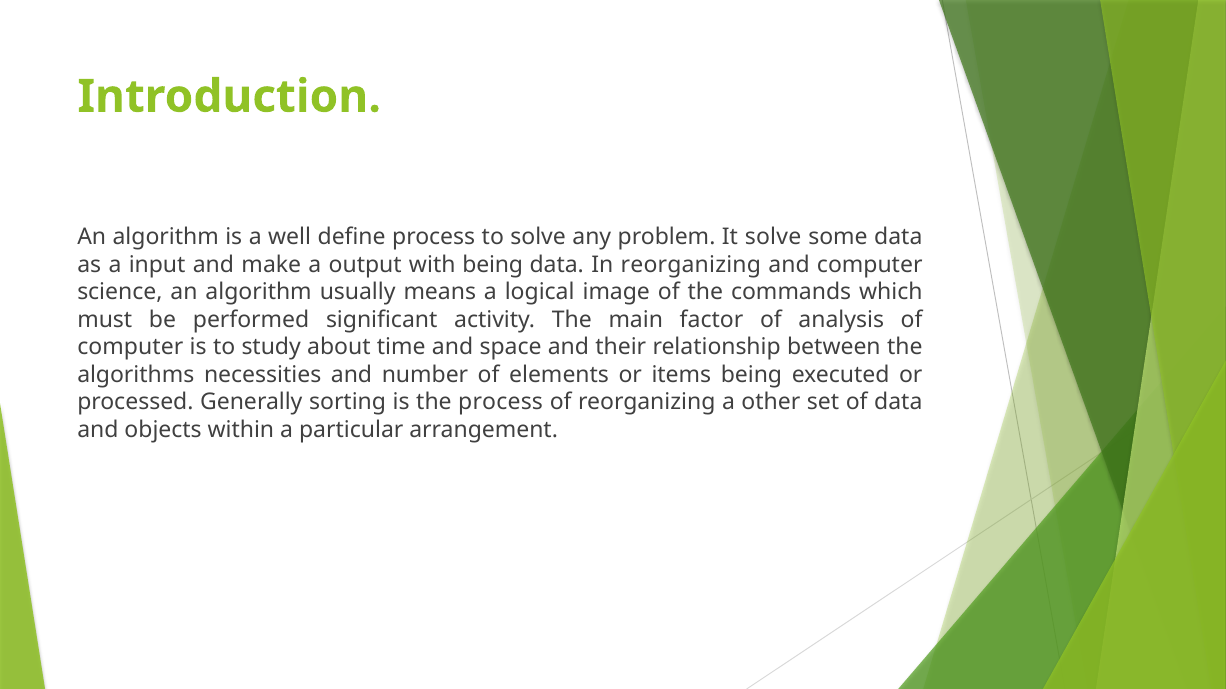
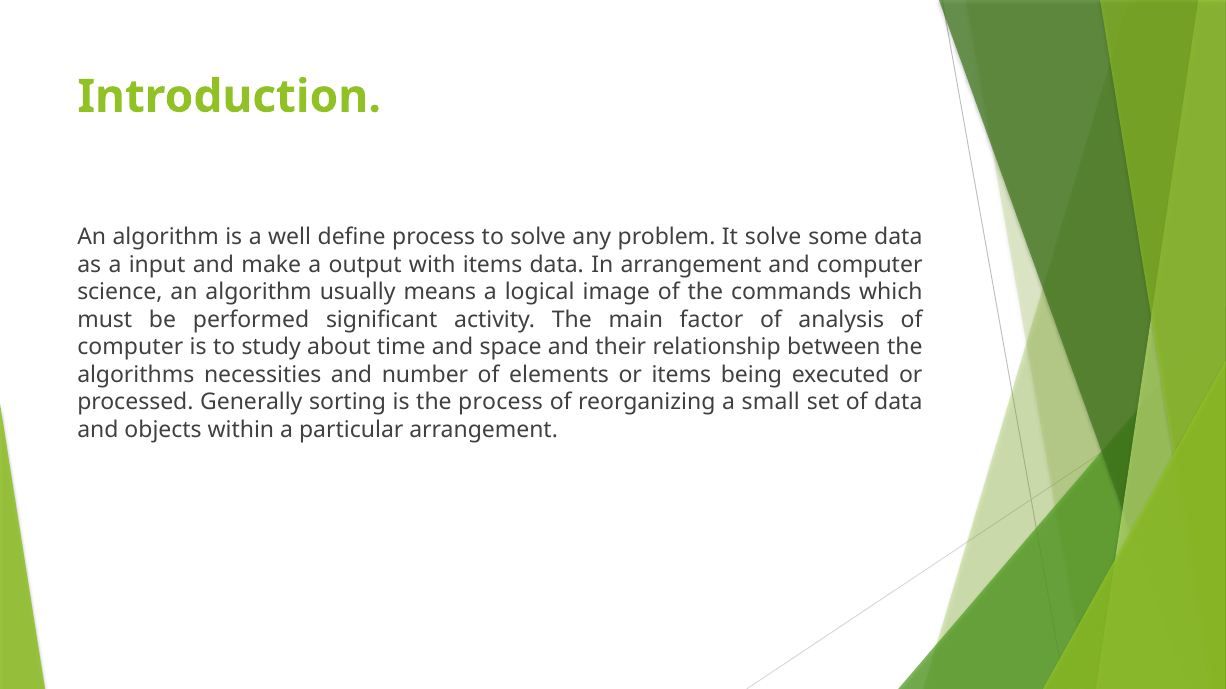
with being: being -> items (493, 265)
In reorganizing: reorganizing -> arrangement (691, 265)
other: other -> small (771, 403)
